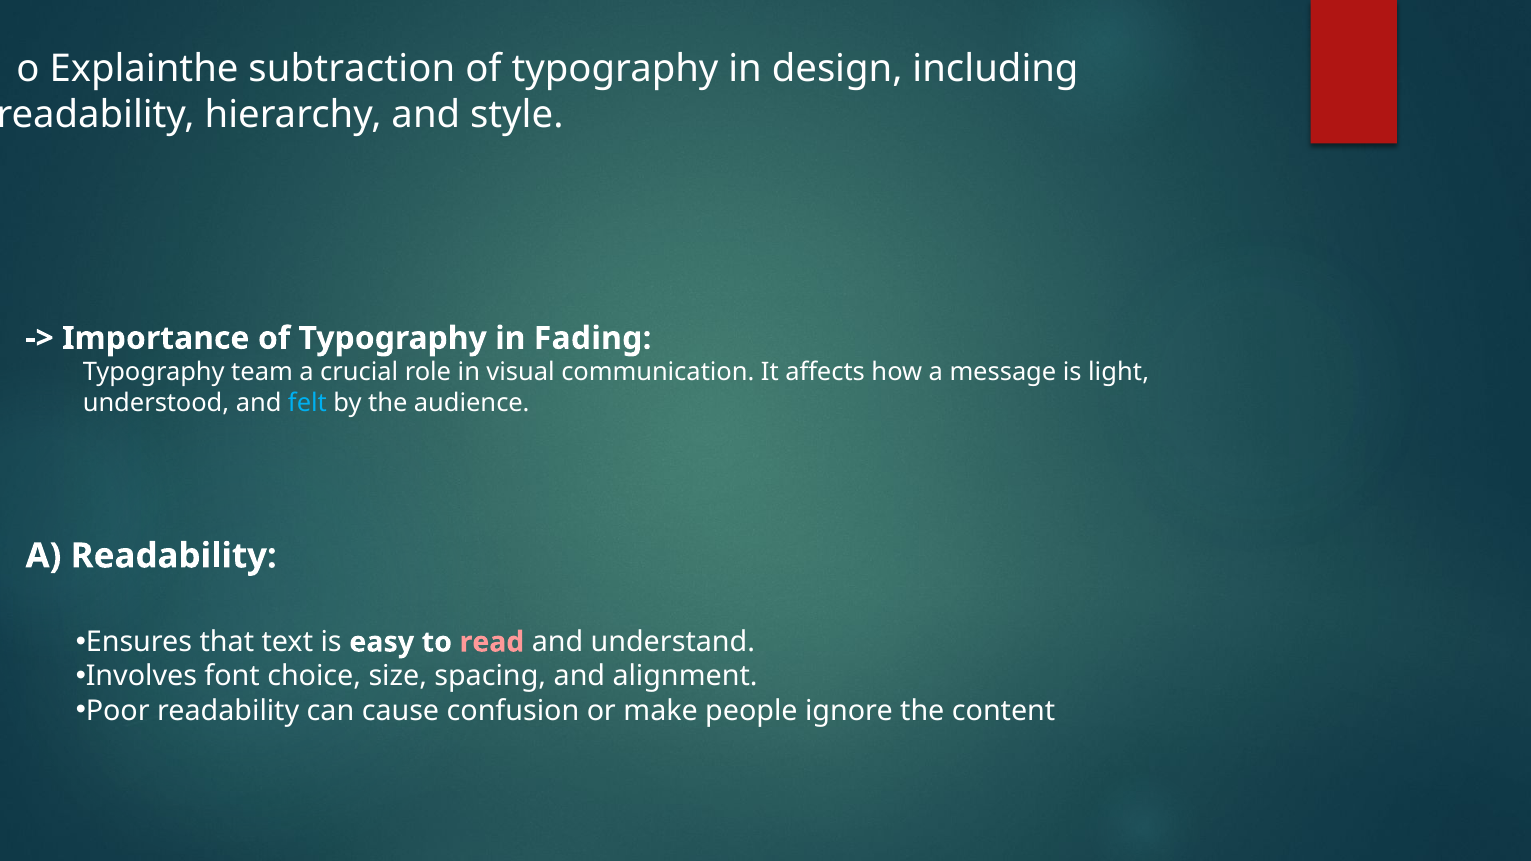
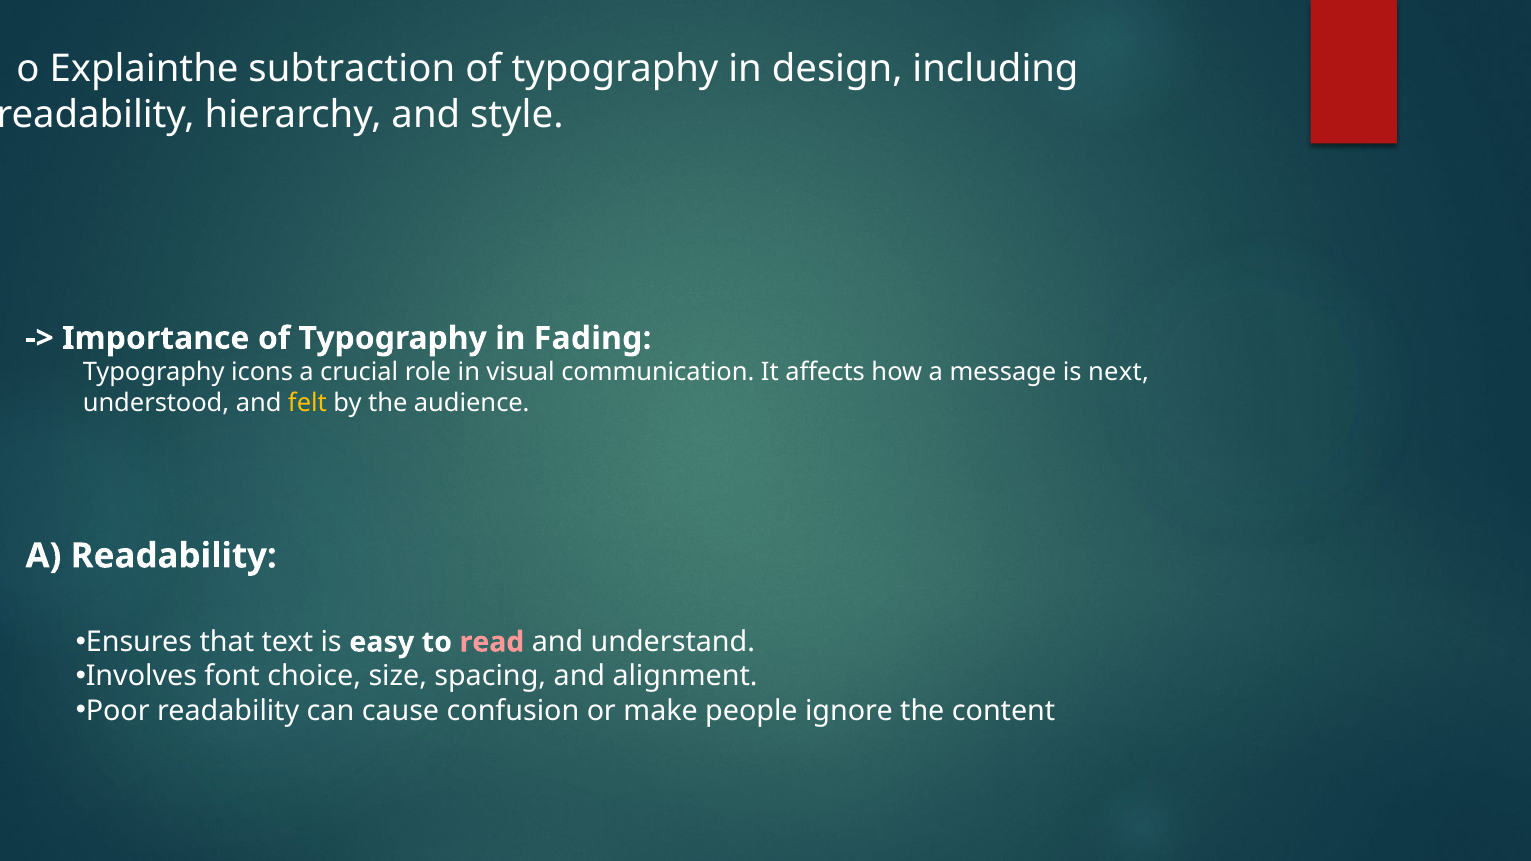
team: team -> icons (262, 372)
light: light -> next (1119, 372)
felt colour: light blue -> yellow (307, 403)
